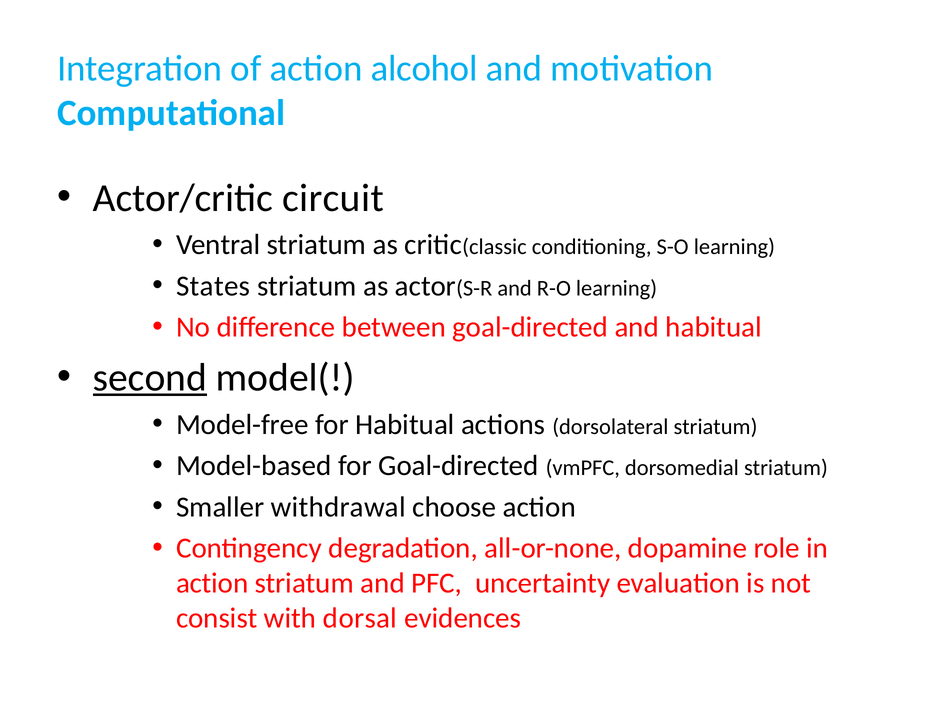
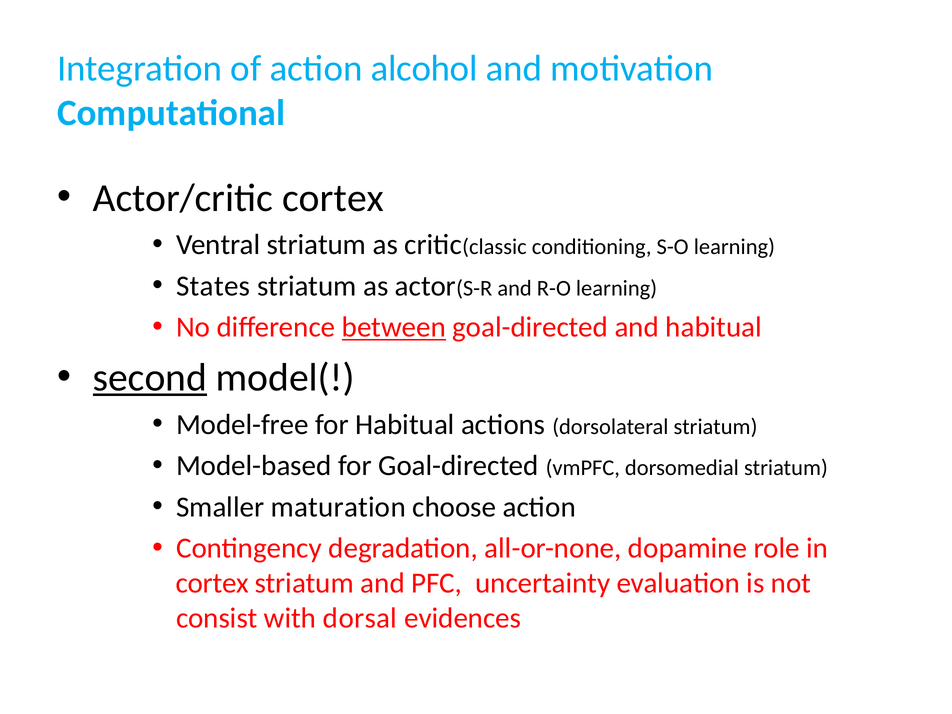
Actor/critic circuit: circuit -> cortex (333, 198)
between underline: none -> present (394, 327)
withdrawal: withdrawal -> maturation (338, 507)
action: action -> cortex (212, 583)
